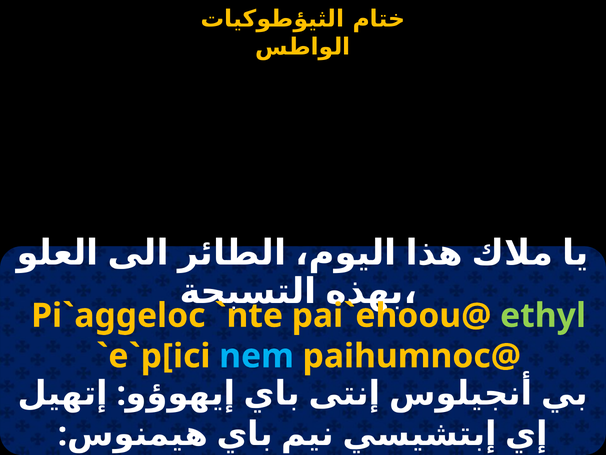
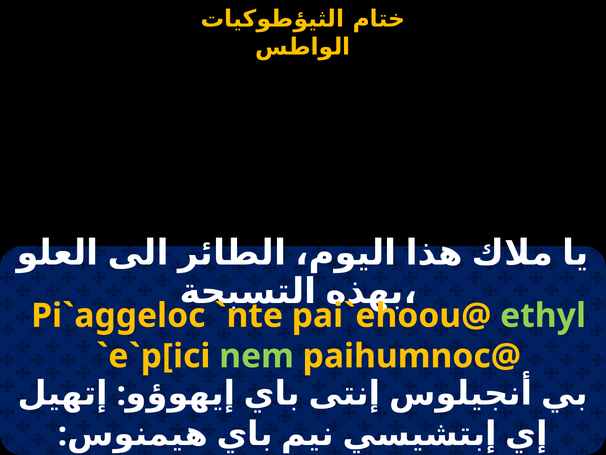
nem colour: light blue -> light green (257, 356)
